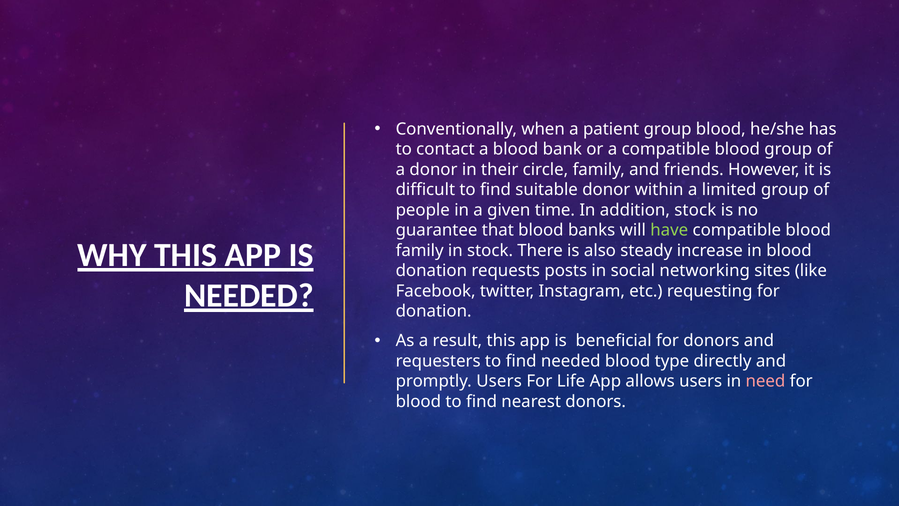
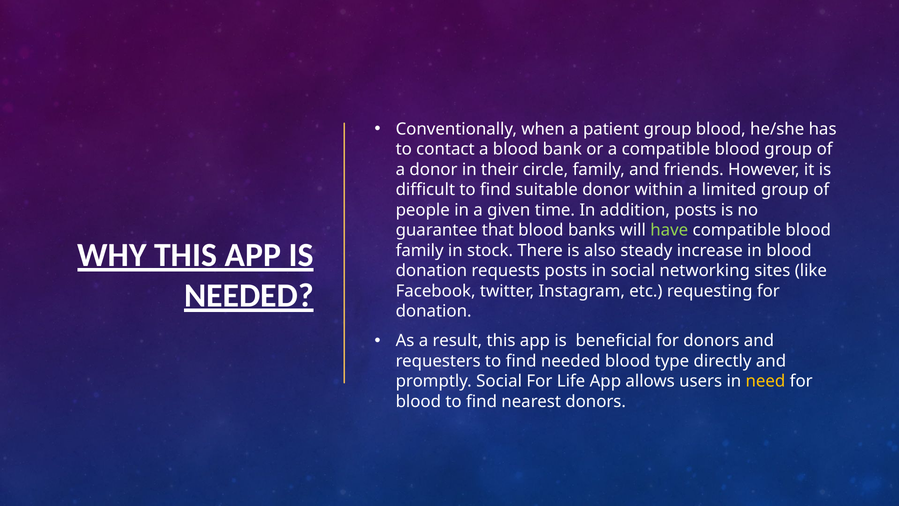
addition stock: stock -> posts (695, 210)
promptly Users: Users -> Social (499, 381)
need colour: pink -> yellow (765, 381)
